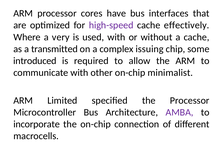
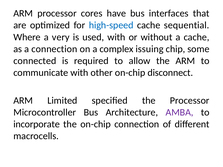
high-speed colour: purple -> blue (111, 25)
effectively: effectively -> sequential (187, 25)
a transmitted: transmitted -> connection (54, 49)
introduced: introduced -> connected (35, 61)
minimalist: minimalist -> disconnect (170, 73)
